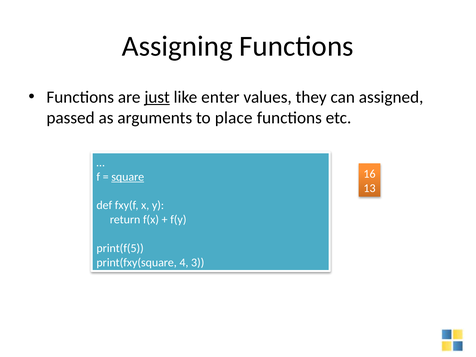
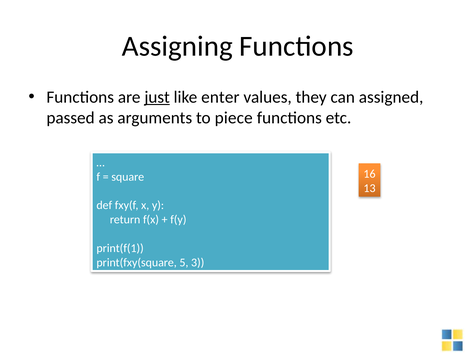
place: place -> piece (234, 118)
square underline: present -> none (128, 177)
print(f(5: print(f(5 -> print(f(1 (120, 248)
4: 4 -> 5 (184, 263)
